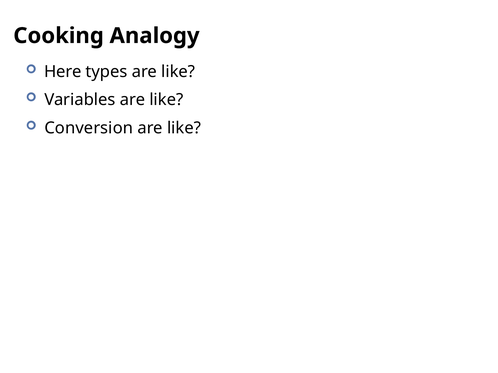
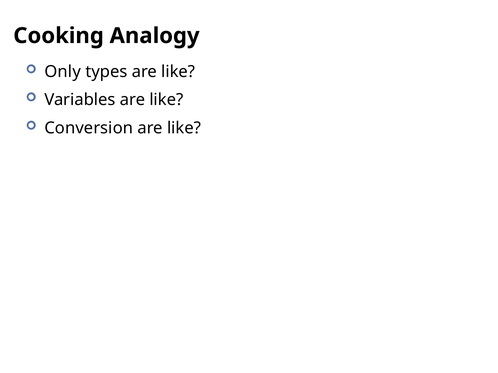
Here: Here -> Only (63, 72)
